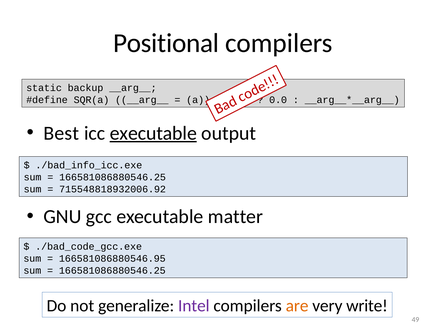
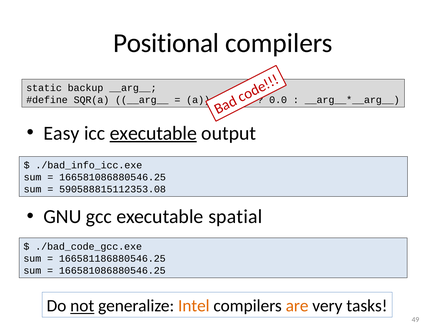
Best: Best -> Easy (61, 133)
715548818932006.92: 715548818932006.92 -> 590588815112353.08 (113, 189)
matter: matter -> spatial (235, 216)
166581086880546.95: 166581086880546.95 -> 166581186880546.25 (112, 258)
not underline: none -> present (82, 305)
Intel colour: purple -> orange (194, 305)
write: write -> tasks (367, 305)
